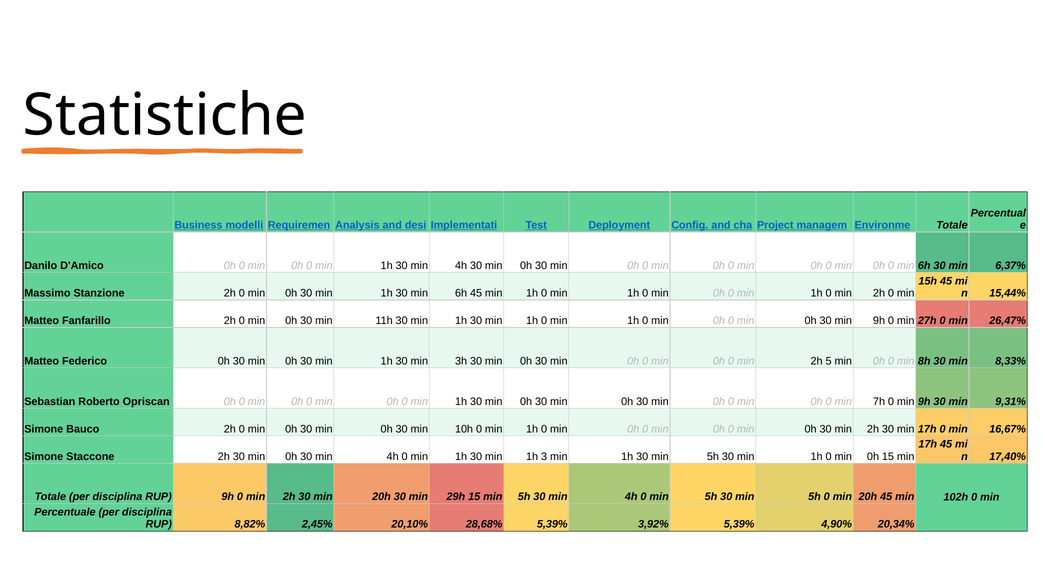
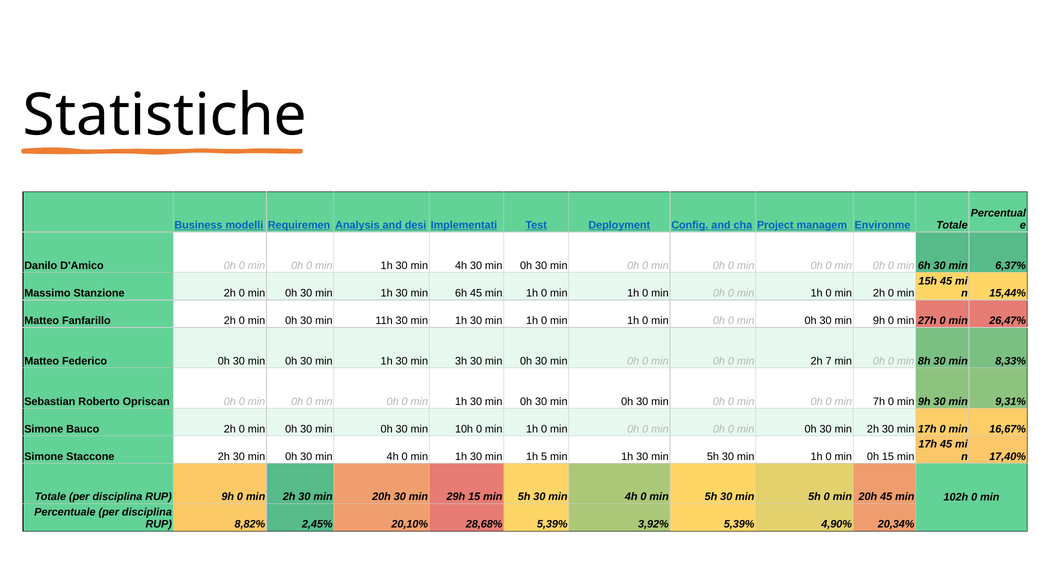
5: 5 -> 7 (829, 361)
3: 3 -> 5 (544, 457)
